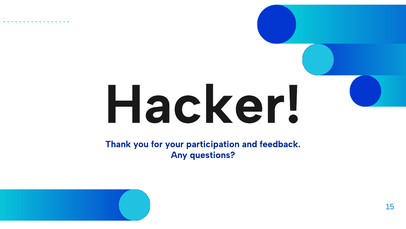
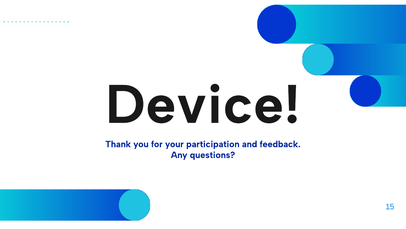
Hacker: Hacker -> Device (203, 105)
